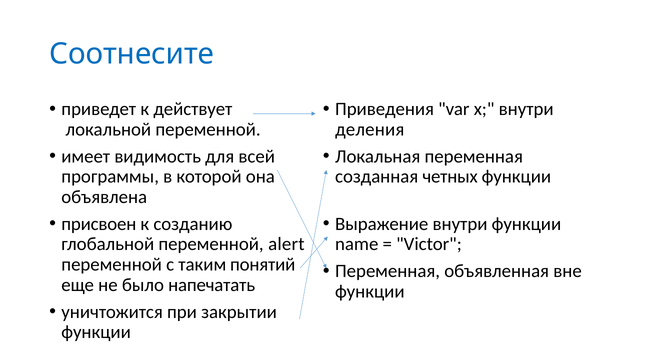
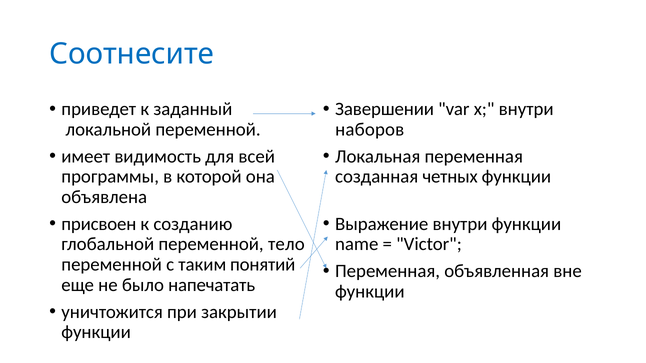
действует: действует -> заданный (193, 109)
Приведения: Приведения -> Завершении (385, 109)
деления: деления -> наборов (370, 129)
alert: alert -> тело (286, 245)
